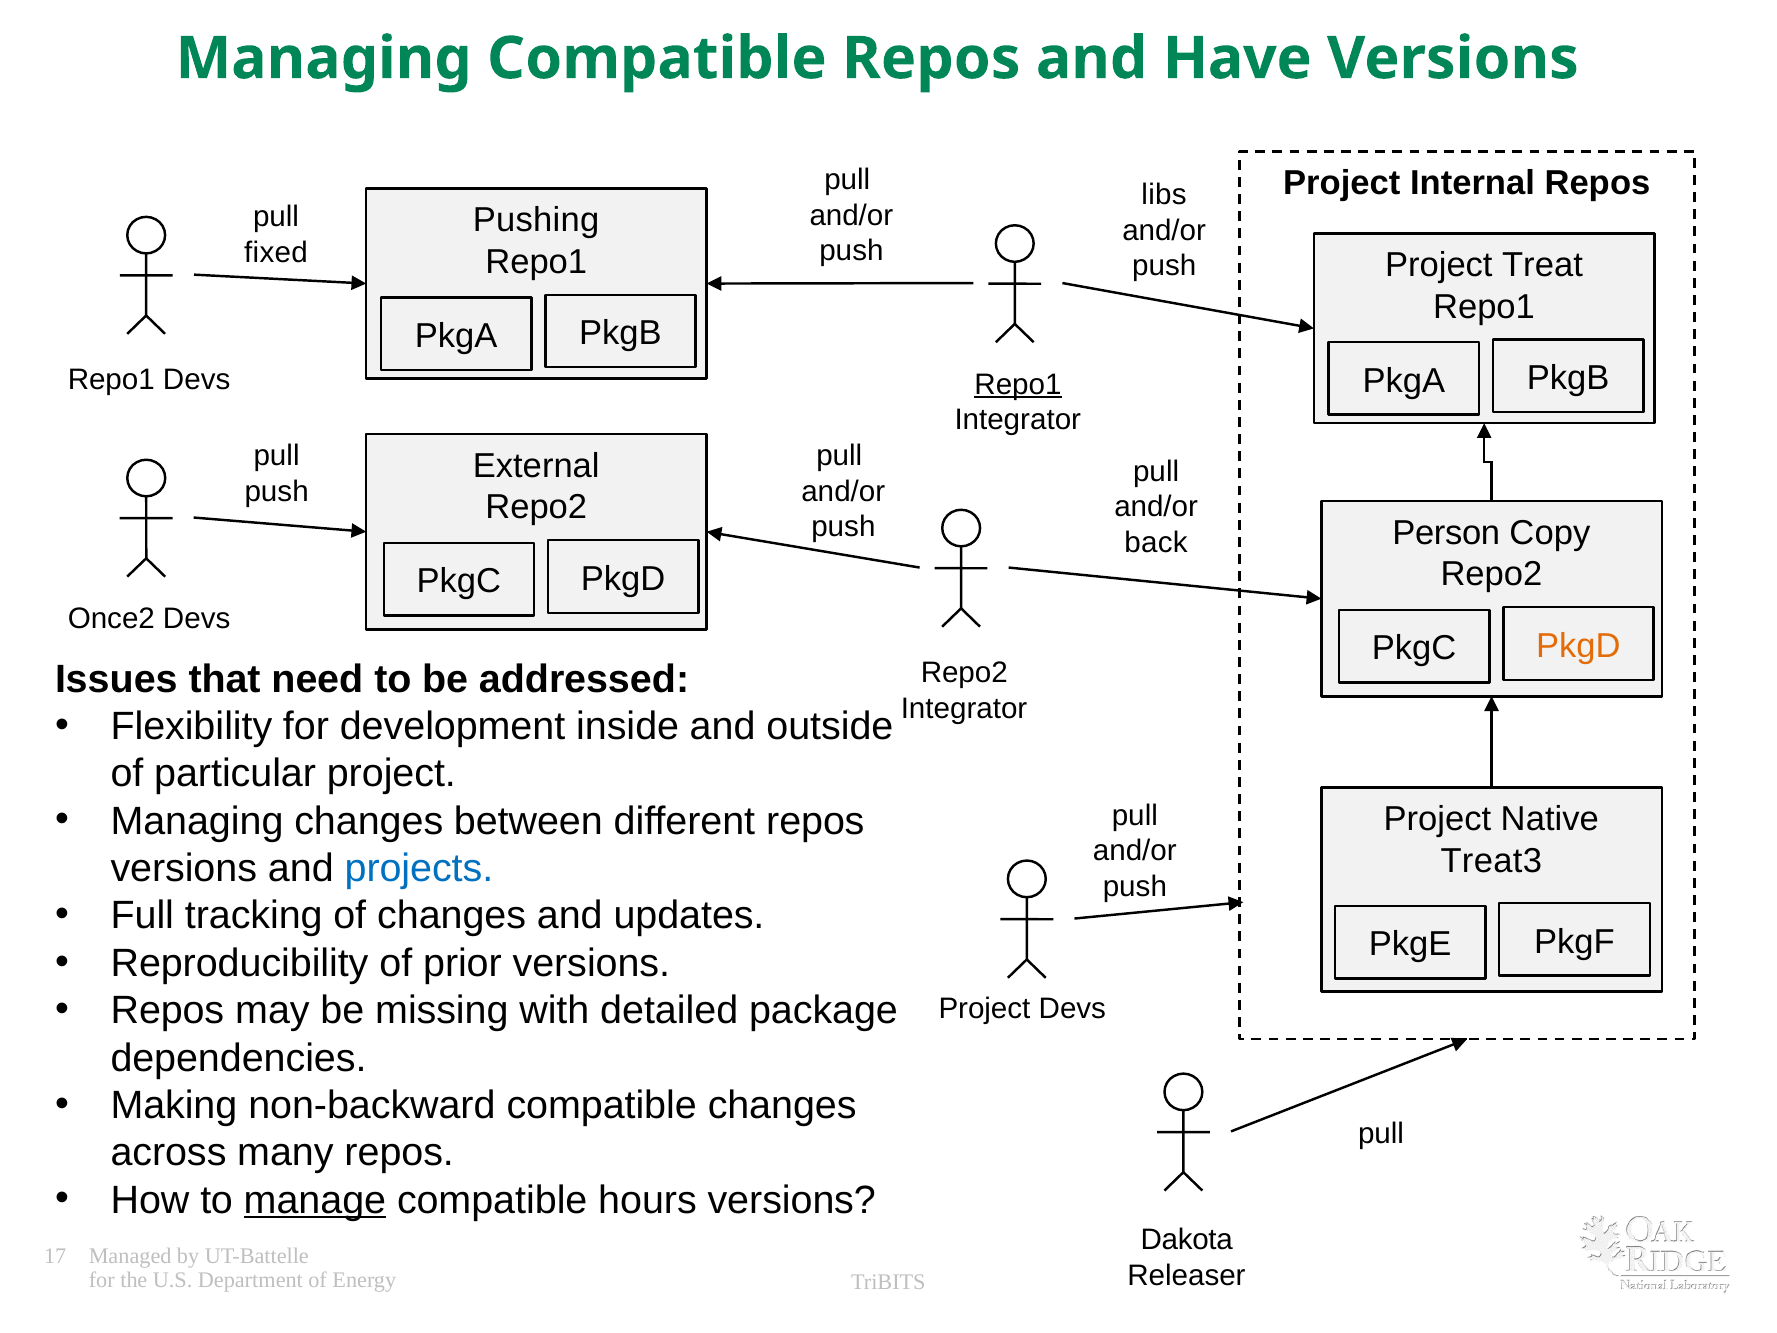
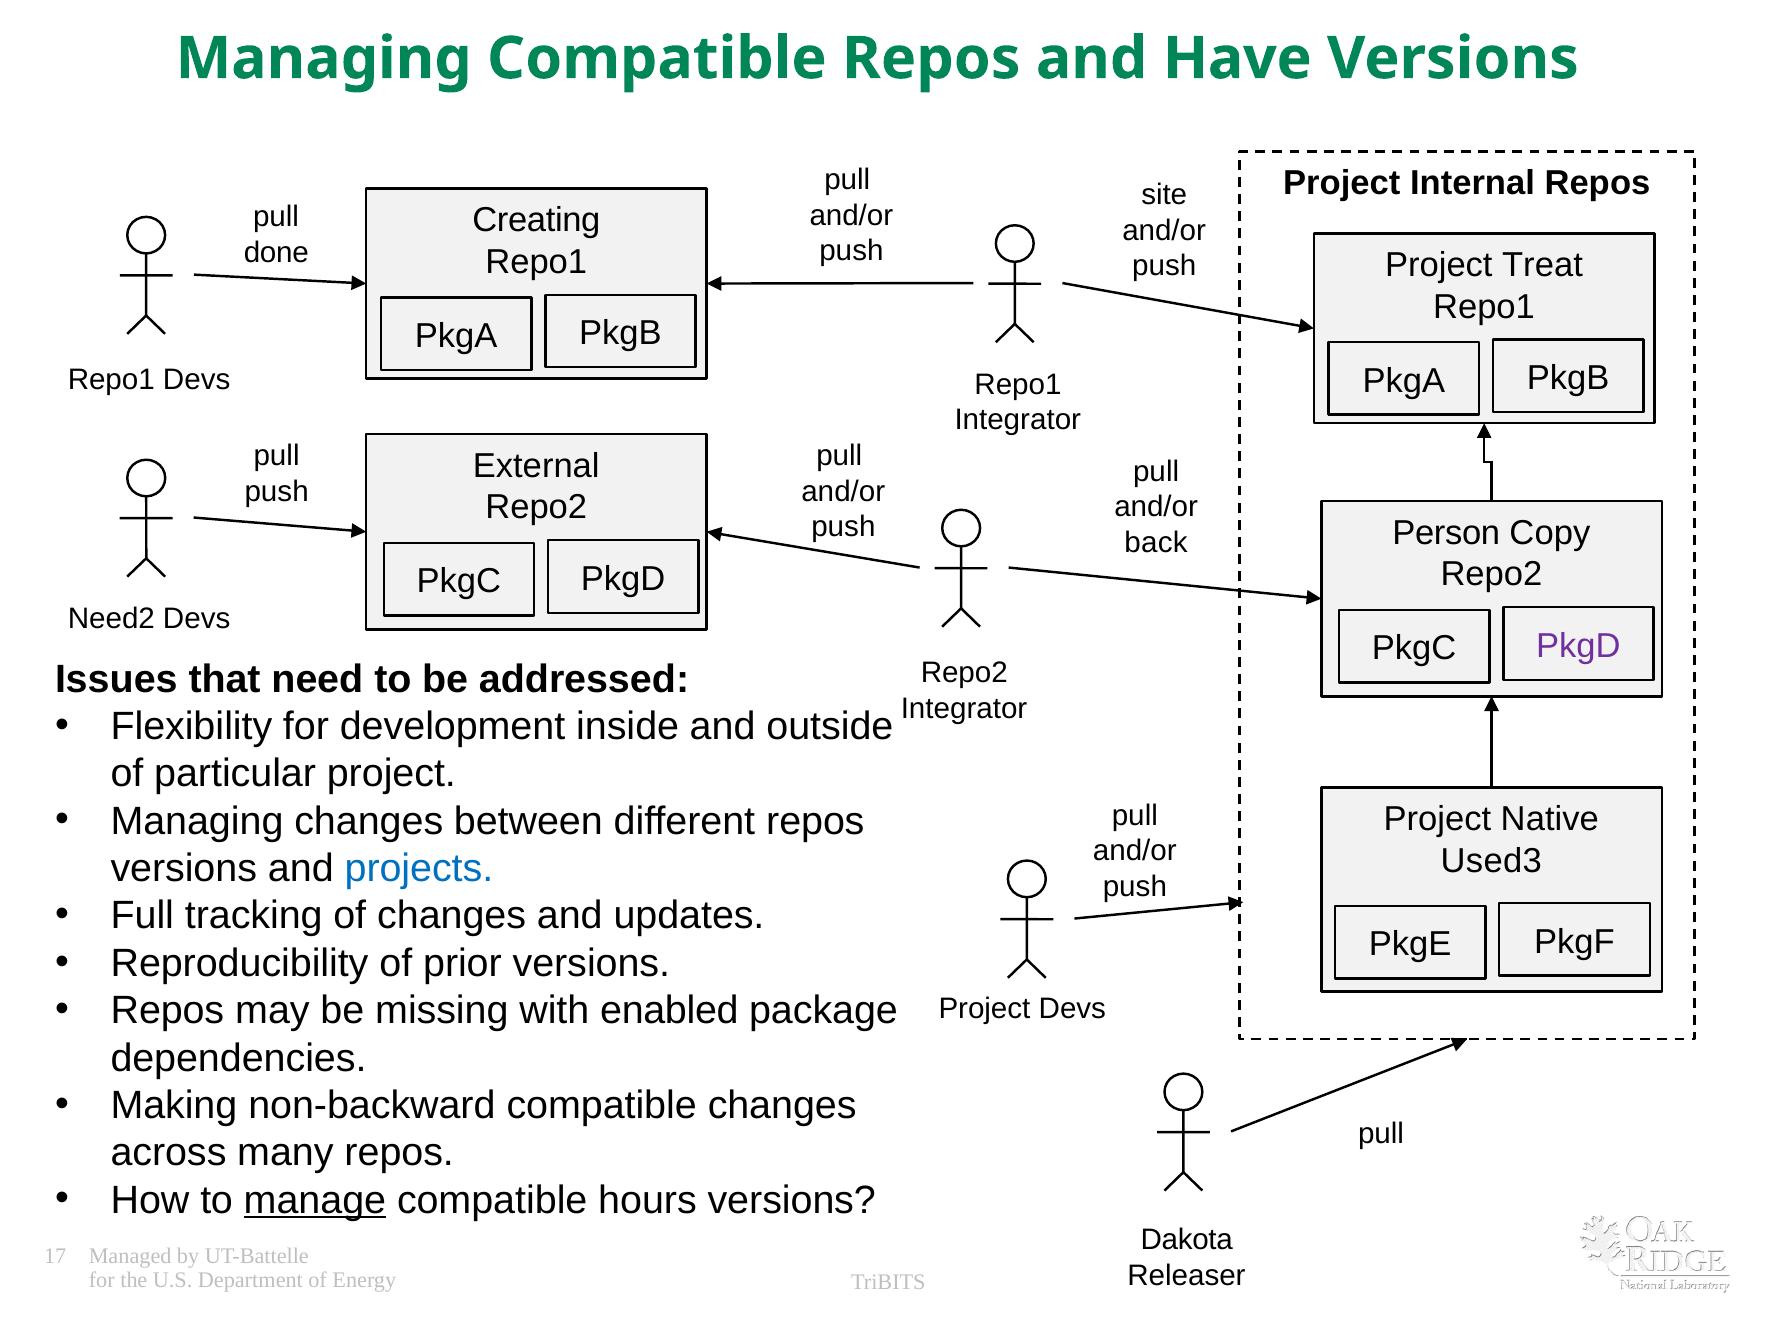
libs: libs -> site (1164, 195)
Pushing: Pushing -> Creating (536, 221)
fixed: fixed -> done (276, 253)
Repo1 underline: present -> none (1018, 384)
Once2: Once2 -> Need2 (111, 619)
PkgD colour: orange -> purple (1578, 646)
Treat3: Treat3 -> Used3 (1491, 861)
detailed: detailed -> enabled (669, 1011)
